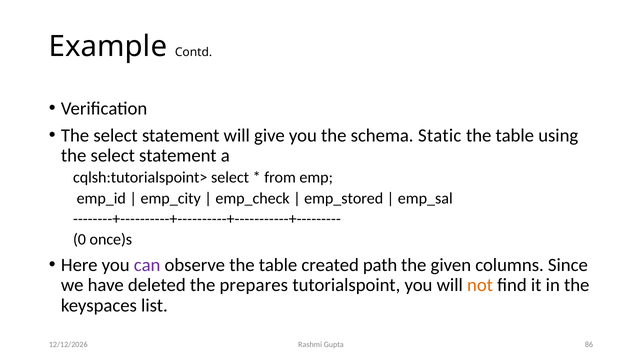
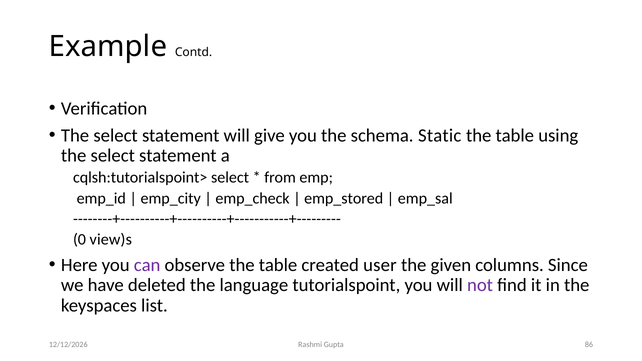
once)s: once)s -> view)s (111, 240)
path: path -> user (380, 265)
prepares: prepares -> language (254, 285)
not colour: orange -> purple (480, 285)
